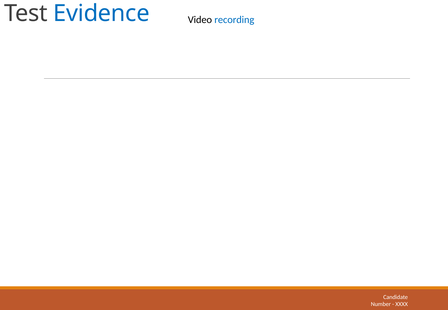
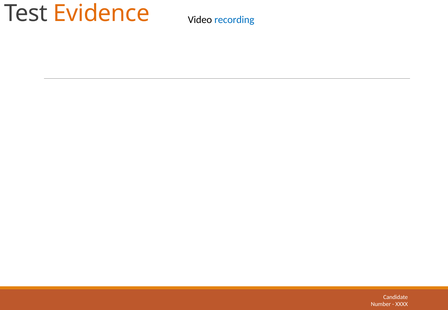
Evidence colour: blue -> orange (101, 13)
